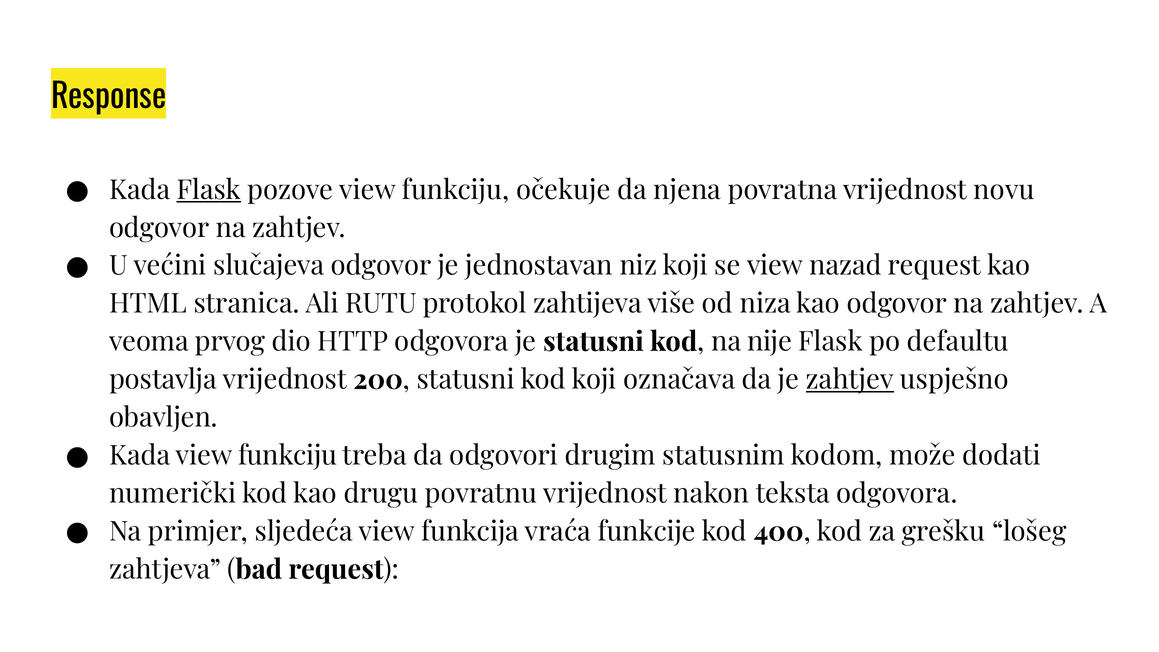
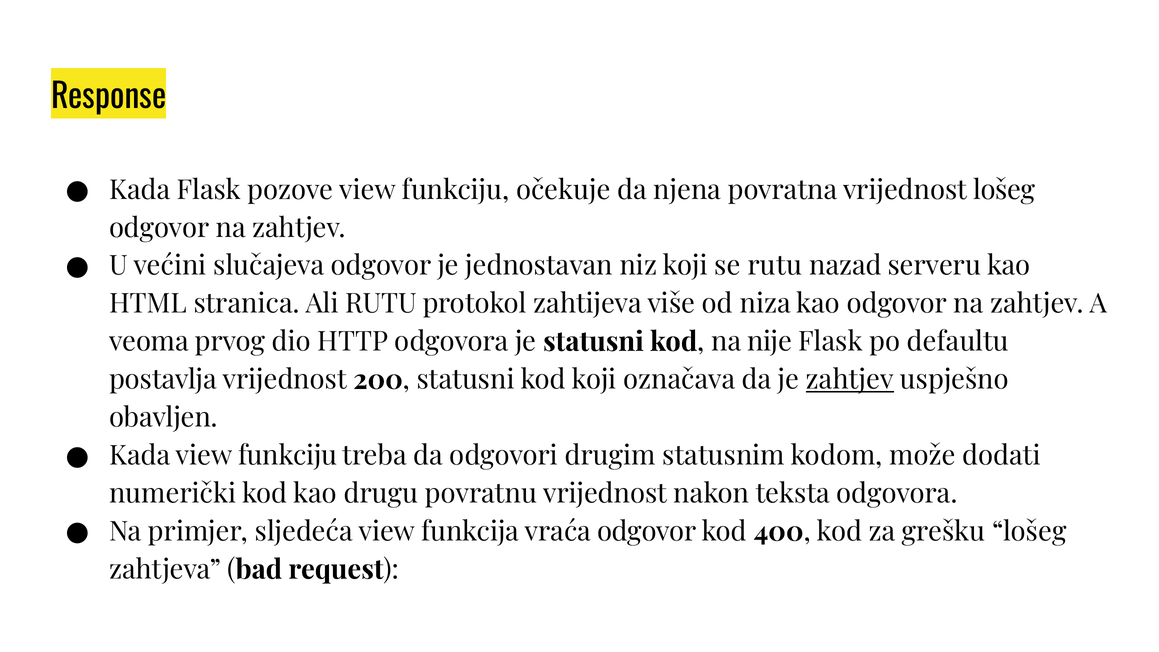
Flask underline: present -> none (209, 190)
vrijednost novu: novu -> lošeg (1004, 190)
se view: view -> rutu (775, 266)
nazad request: request -> serveru (934, 266)
vraća funkcije: funkcije -> odgovor (647, 532)
